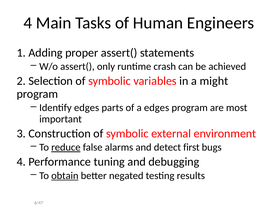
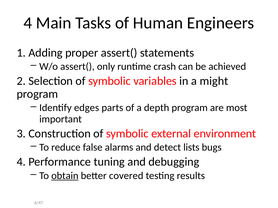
a edges: edges -> depth (157, 108)
reduce underline: present -> none (66, 148)
first: first -> lists (191, 148)
negated: negated -> covered (126, 176)
